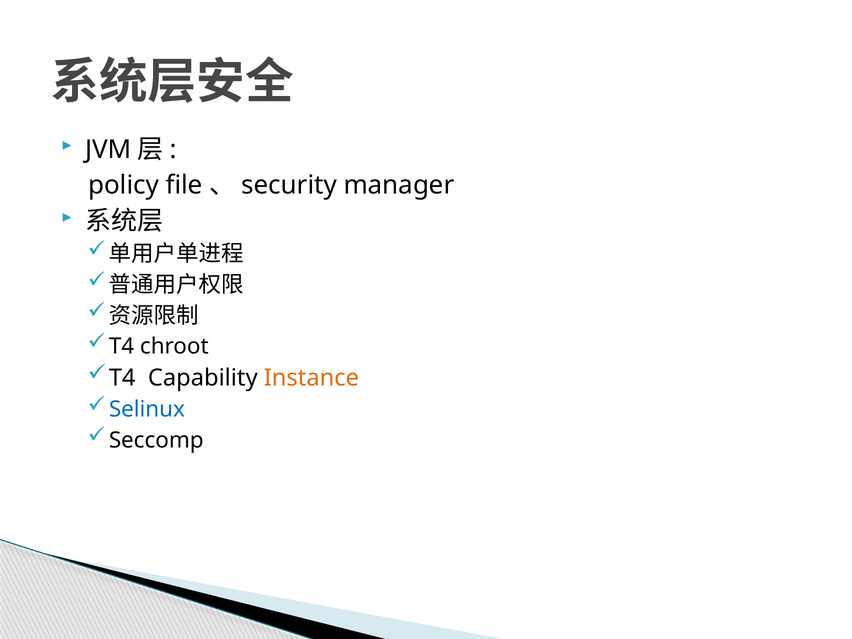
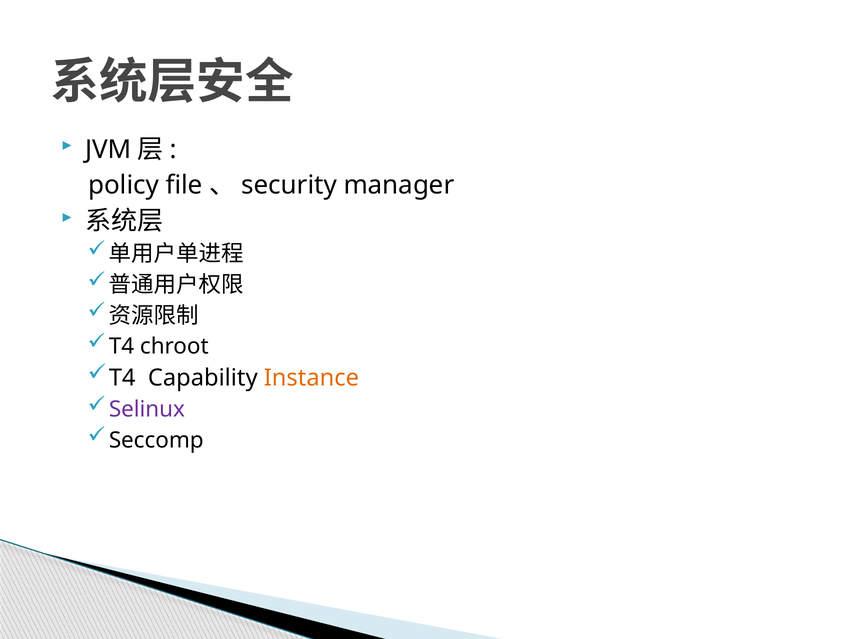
Selinux colour: blue -> purple (147, 409)
